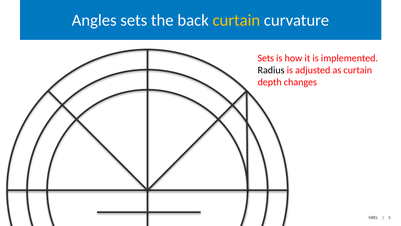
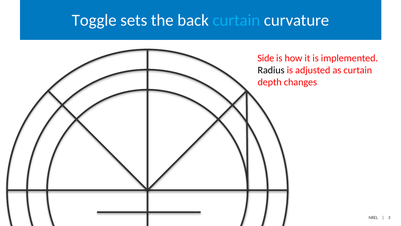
Angles: Angles -> Toggle (94, 20)
curtain colour: yellow -> light blue (236, 20)
Sets: Sets -> Side (266, 58)
